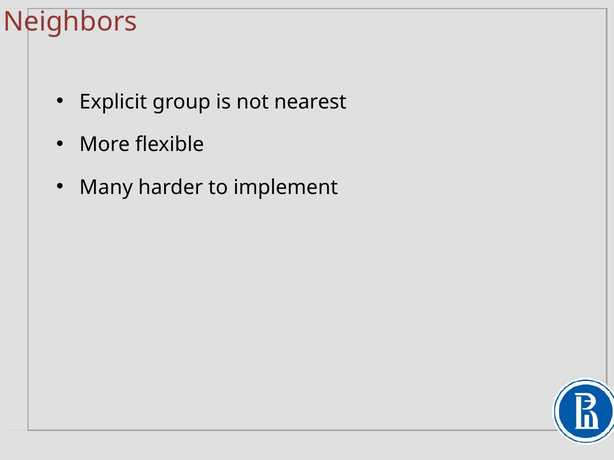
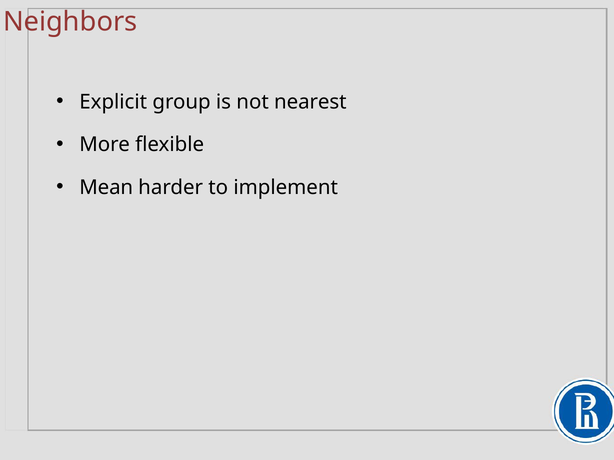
Many: Many -> Mean (106, 188)
